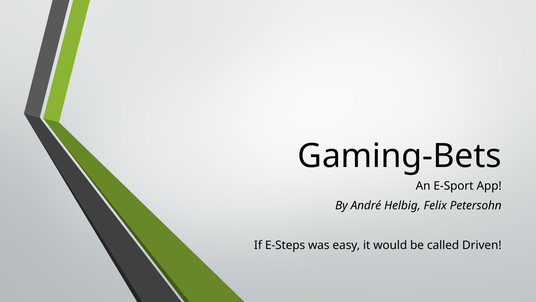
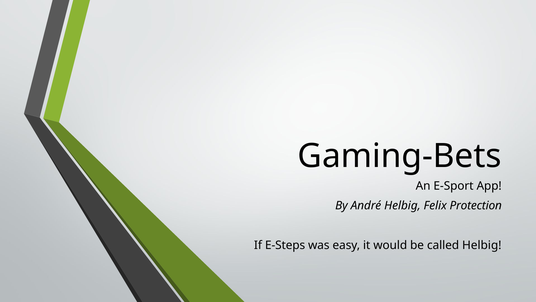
Petersohn: Petersohn -> Protection (476, 205)
called Driven: Driven -> Helbig (482, 245)
